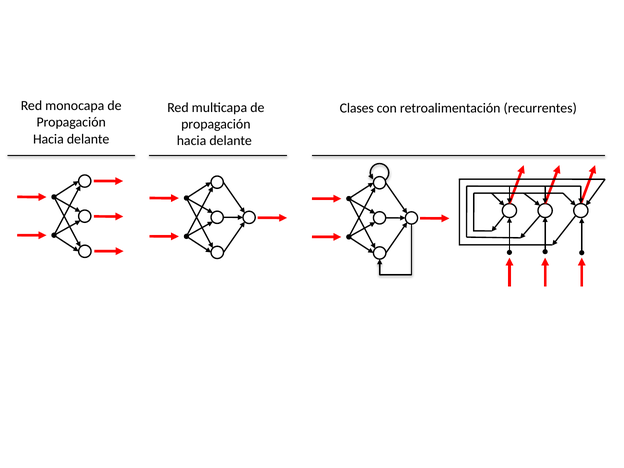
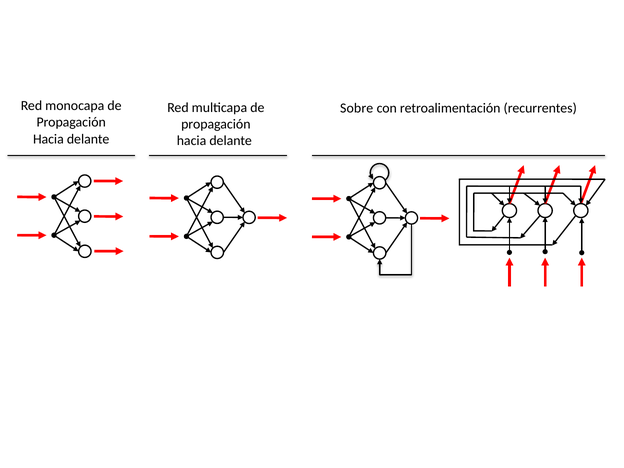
Clases: Clases -> Sobre (357, 108)
